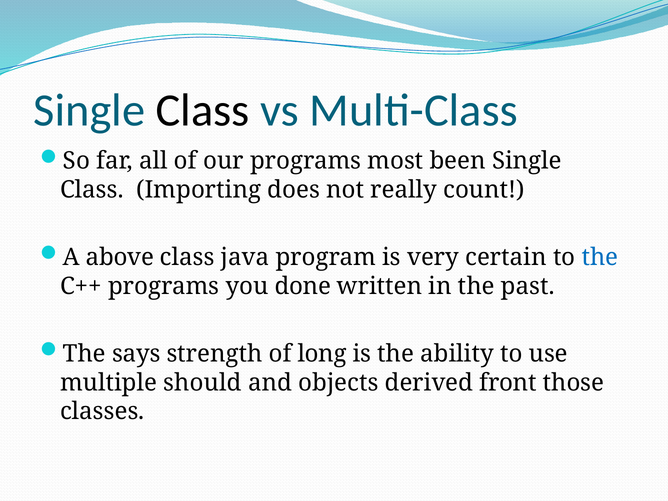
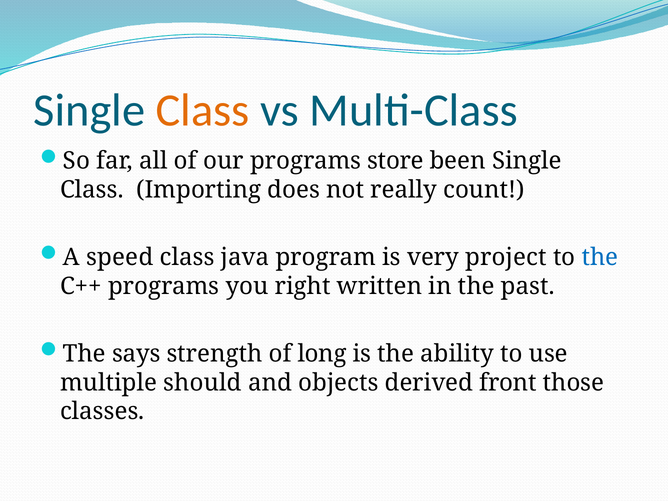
Class colour: black -> orange (203, 110)
most: most -> store (396, 161)
above: above -> speed (120, 257)
certain: certain -> project (506, 257)
done: done -> right (303, 286)
